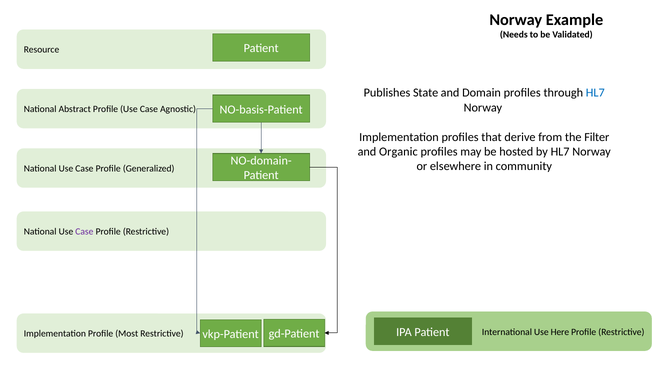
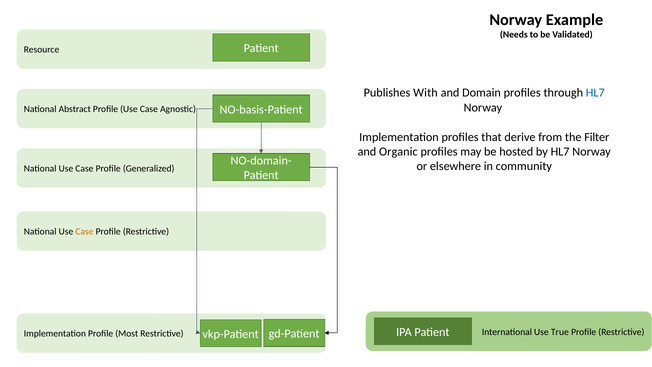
State: State -> With (425, 93)
Case colour: purple -> orange (84, 232)
Here: Here -> True (560, 332)
